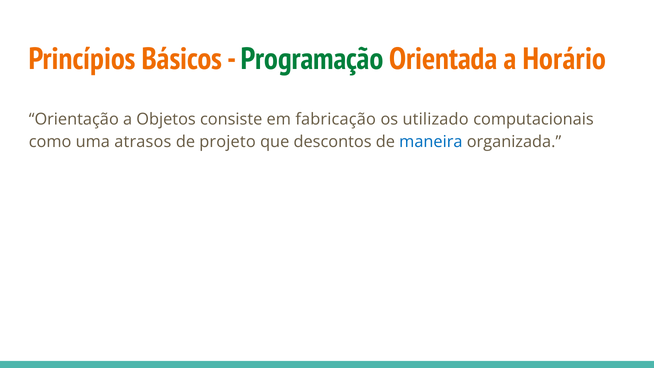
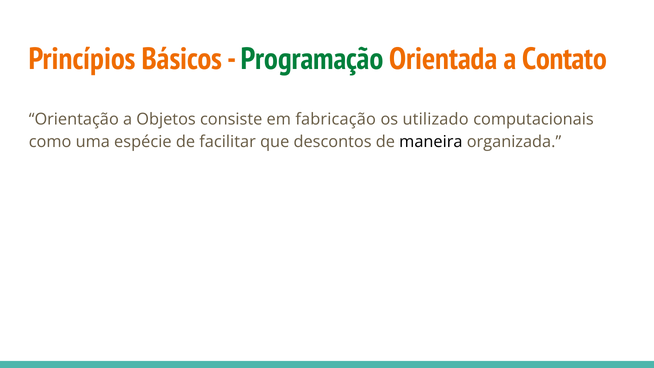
Horário: Horário -> Contato (565, 59)
atrasos: atrasos -> espécie (143, 142)
projeto: projeto -> facilitar (228, 142)
maneira colour: blue -> black (431, 142)
